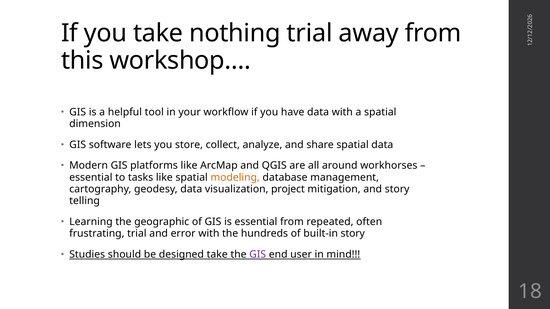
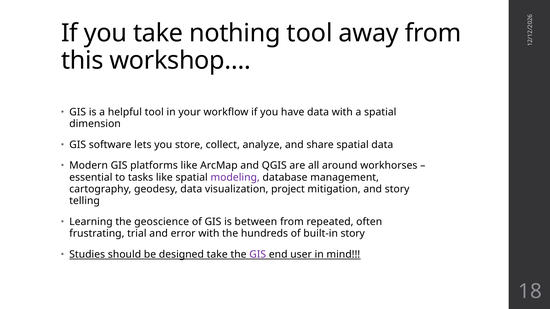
nothing trial: trial -> tool (310, 33)
modeling colour: orange -> purple (235, 177)
geographic: geographic -> geoscience (162, 222)
is essential: essential -> between (256, 222)
